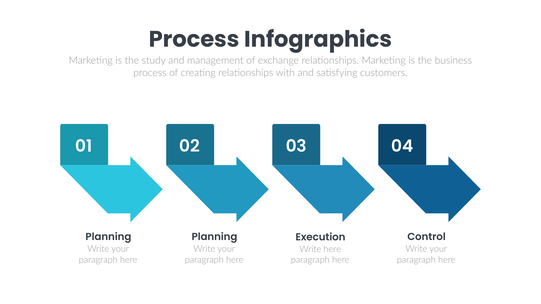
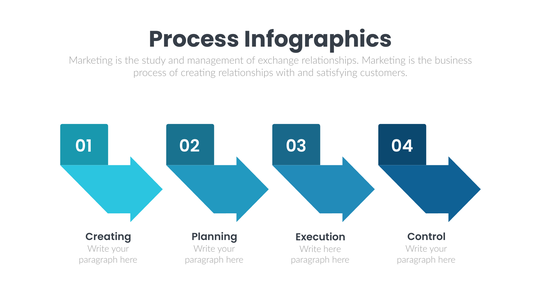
Planning: Planning -> Creating (108, 237)
